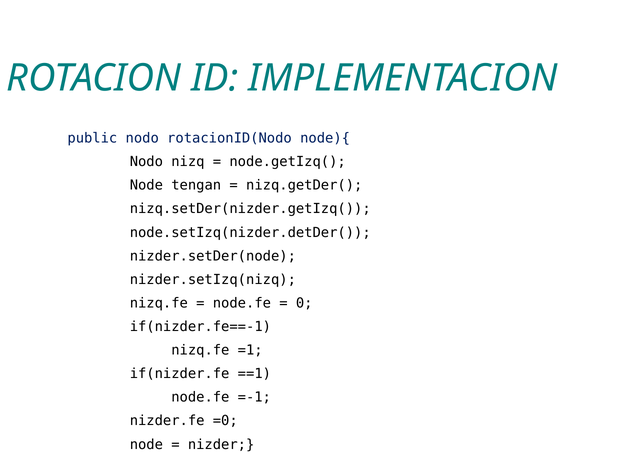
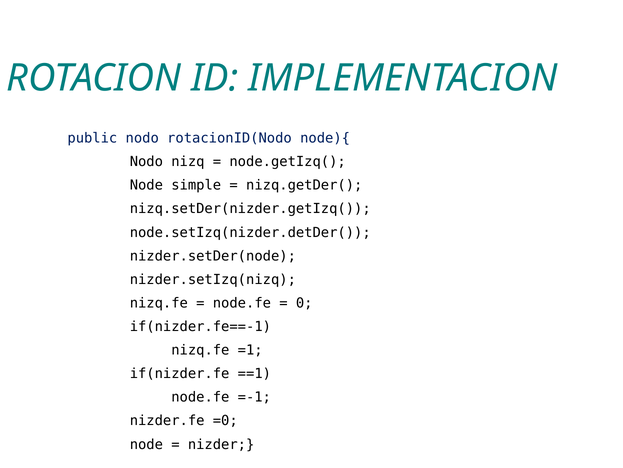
tengan: tengan -> simple (196, 185)
